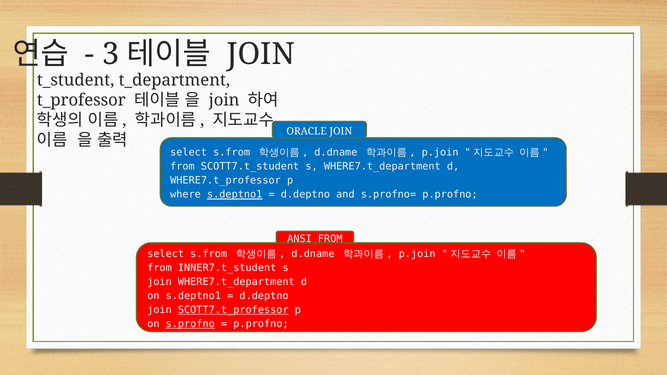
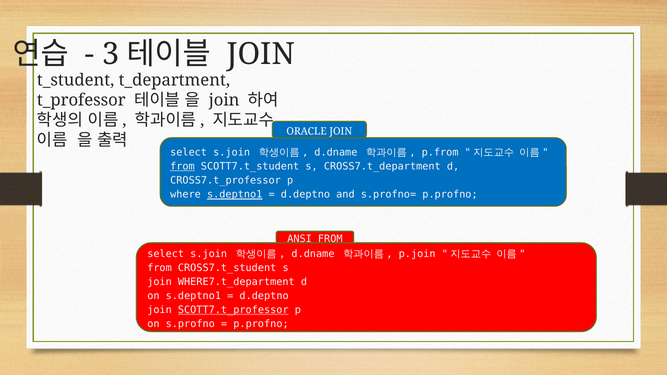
s.from: s.from -> s.join (232, 153)
p.join: p.join -> p.from (440, 153)
from underline: none -> present (182, 167)
s WHERE7.t_department: WHERE7.t_department -> CROSS7.t_department (382, 167)
WHERE7.t_professor: WHERE7.t_professor -> CROSS7.t_professor (226, 181)
s.from: s.from -> s.join (209, 254)
INNER7.t_student: INNER7.t_student -> CROSS7.t_student (227, 268)
s.profno underline: present -> none (190, 324)
